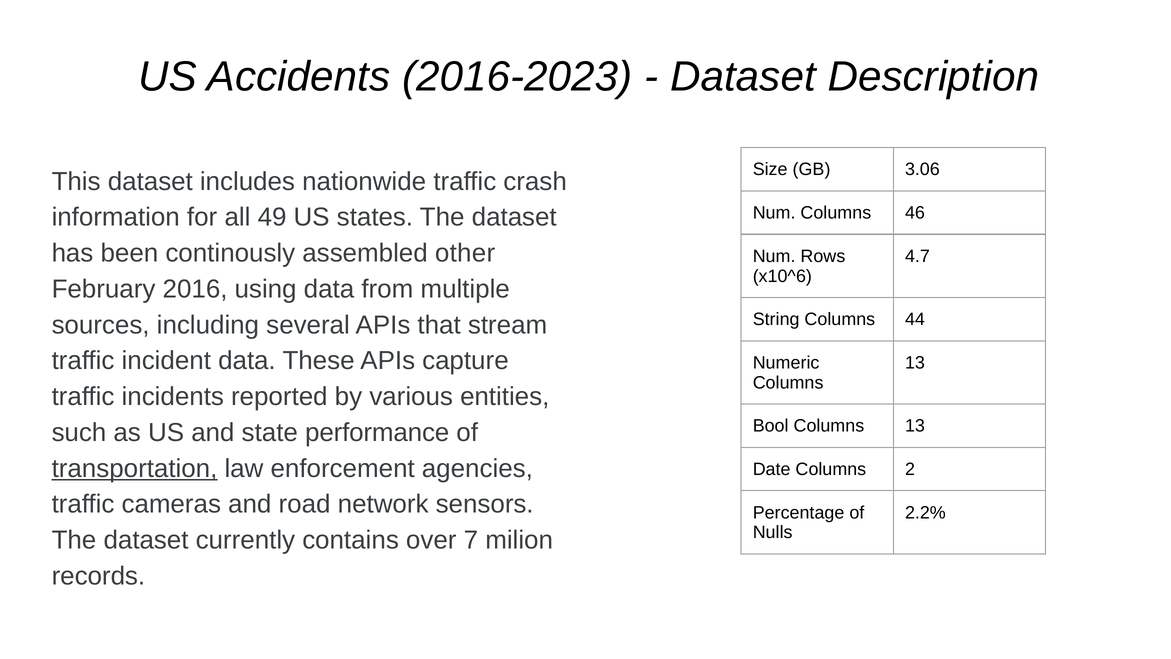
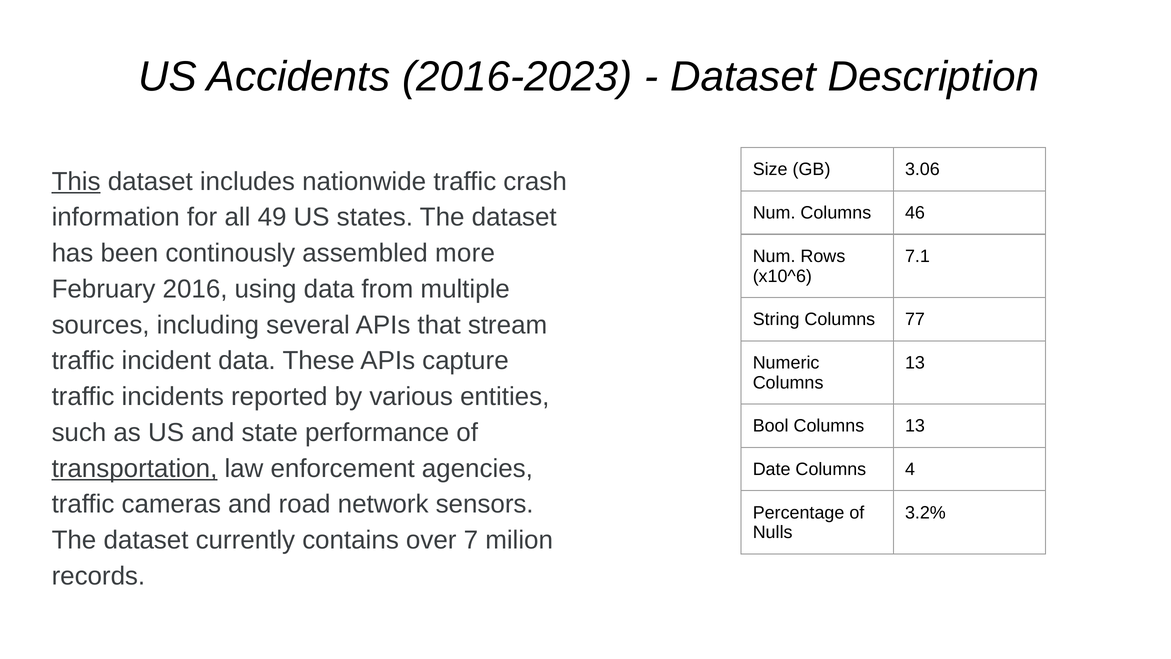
This underline: none -> present (76, 181)
other: other -> more (465, 253)
4.7: 4.7 -> 7.1 (917, 256)
44: 44 -> 77 (915, 319)
2: 2 -> 4 (910, 469)
2.2%: 2.2% -> 3.2% (925, 512)
